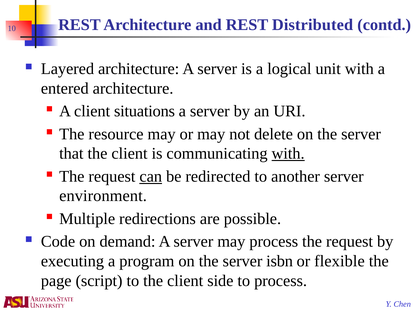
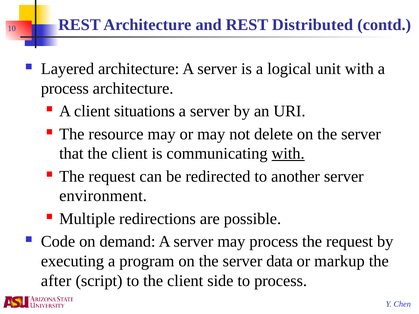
entered: entered -> process (65, 88)
can underline: present -> none (151, 177)
isbn: isbn -> data (280, 261)
flexible: flexible -> markup (339, 261)
page: page -> after (56, 281)
